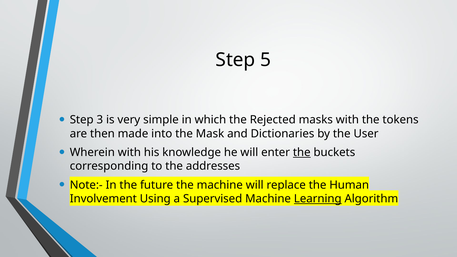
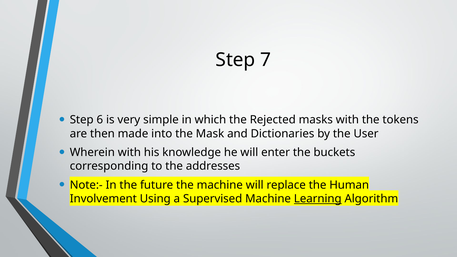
5: 5 -> 7 (266, 60)
3: 3 -> 6 (100, 120)
the underline: present -> none (302, 152)
